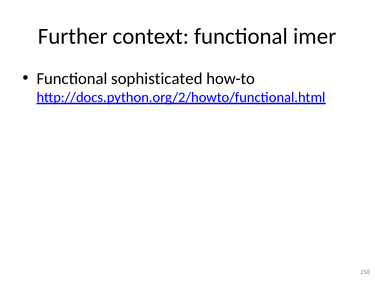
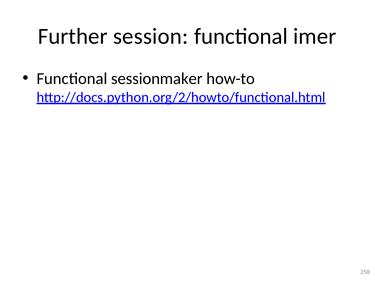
context: context -> session (151, 36)
sophisticated: sophisticated -> sessionmaker (157, 79)
